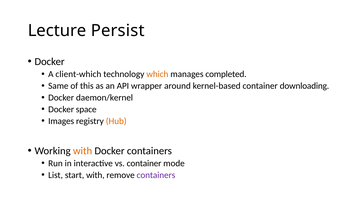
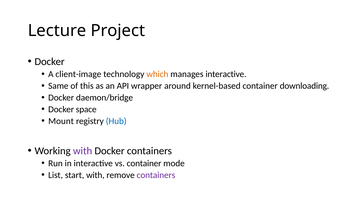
Persist: Persist -> Project (118, 31)
client-which: client-which -> client-image (78, 74)
manages completed: completed -> interactive (226, 74)
daemon/kernel: daemon/kernel -> daemon/bridge (105, 97)
Images: Images -> Mount (61, 121)
Hub colour: orange -> blue (116, 121)
with colour: orange -> purple (83, 151)
